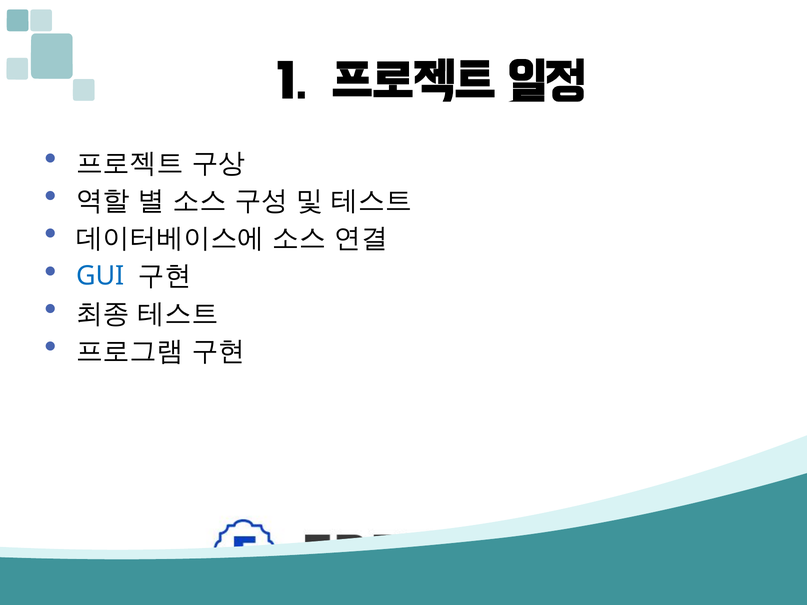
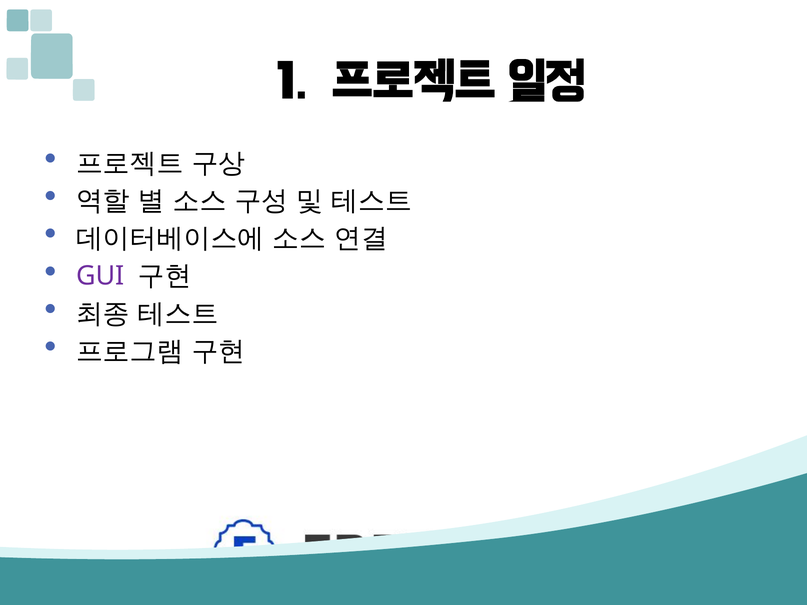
GUI colour: blue -> purple (100, 276)
